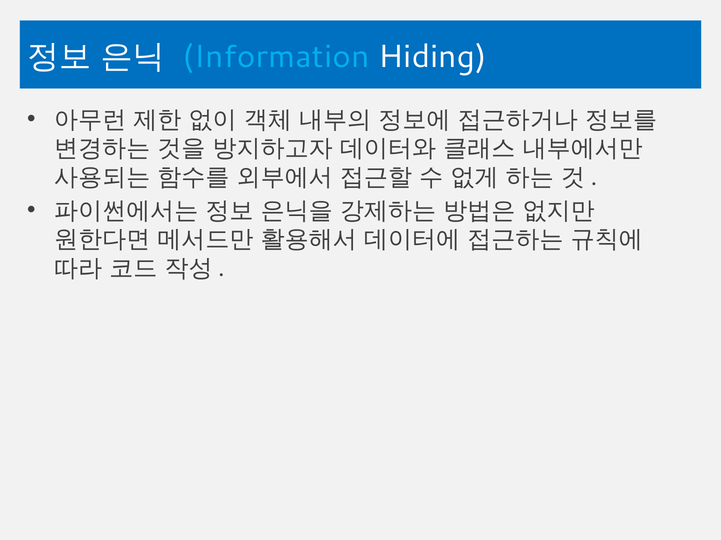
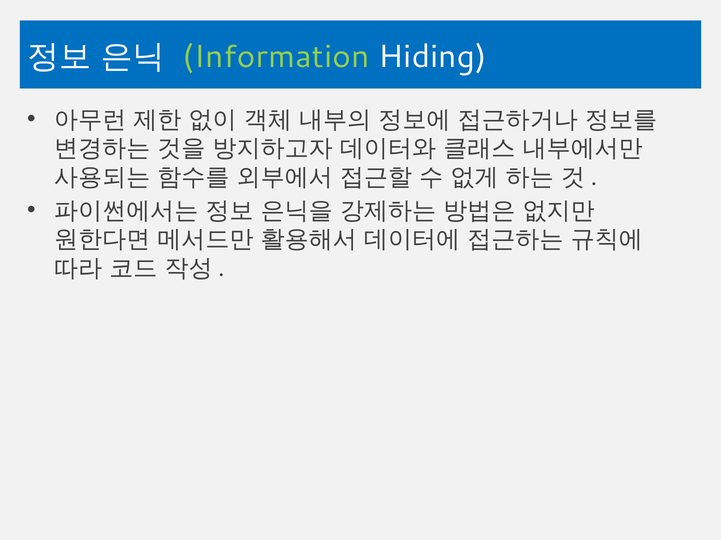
Information colour: light blue -> light green (276, 57)
